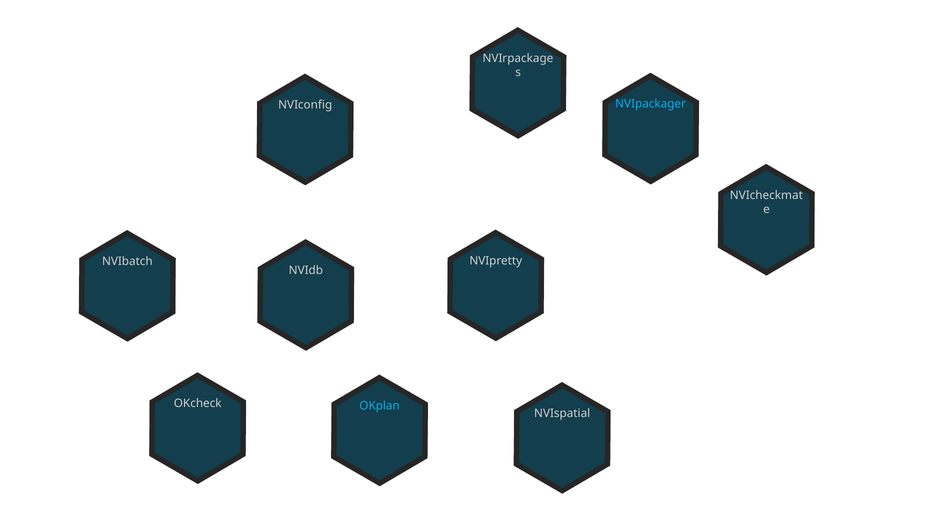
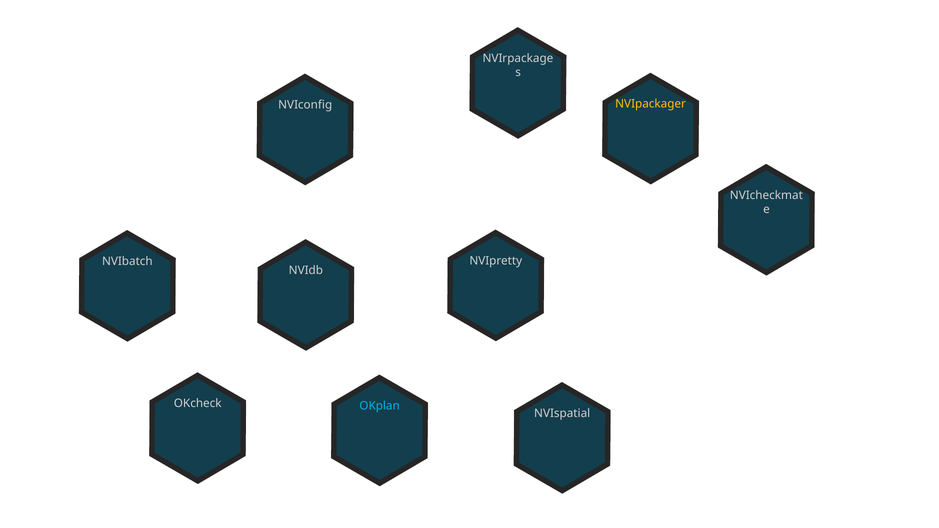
NVIpackager colour: light blue -> yellow (651, 104)
